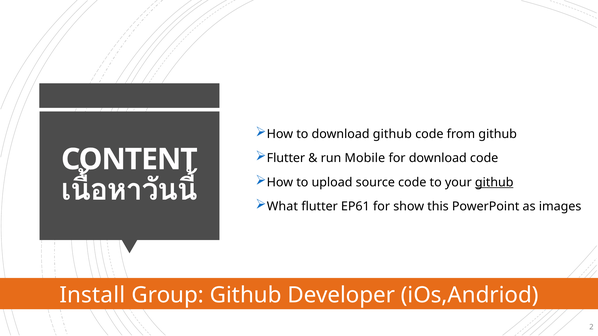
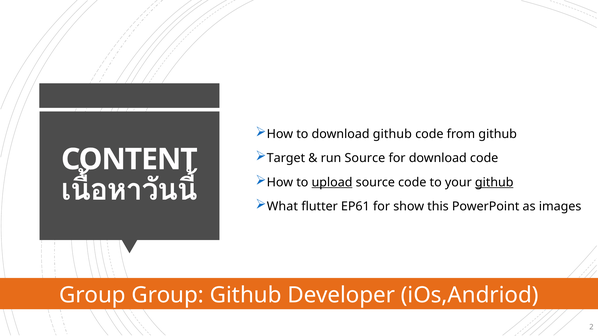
Flutter: Flutter -> Target (286, 158)
run Mobile: Mobile -> Source (365, 158)
upload underline: none -> present (332, 183)
Install: Install -> Group (92, 296)
